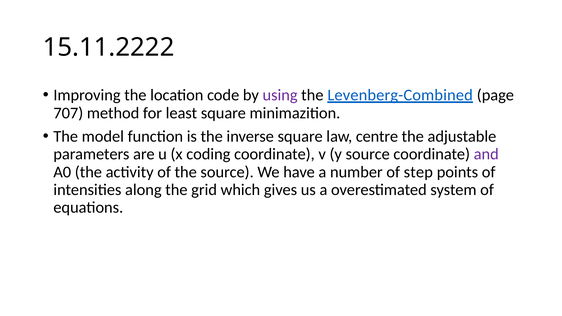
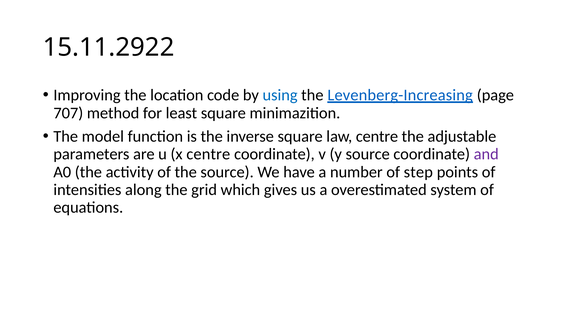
15.11.2222: 15.11.2222 -> 15.11.2922 (109, 47)
using colour: purple -> blue (280, 95)
Levenberg-Combined: Levenberg-Combined -> Levenberg-Increasing (400, 95)
x coding: coding -> centre (208, 154)
